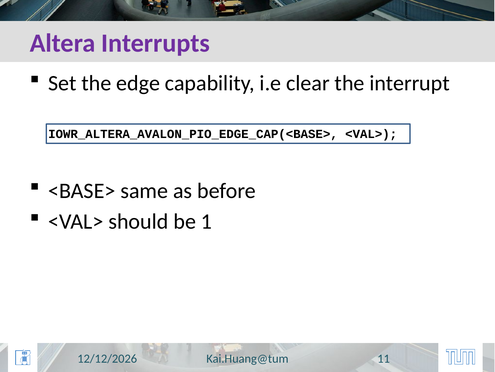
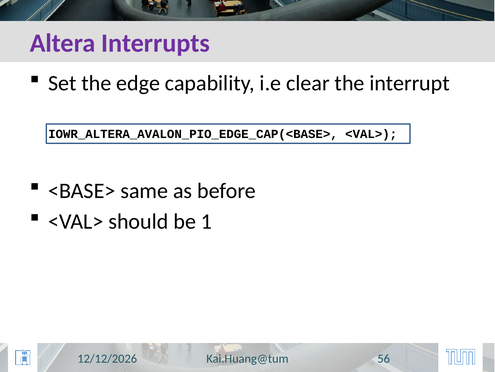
11: 11 -> 56 (384, 358)
